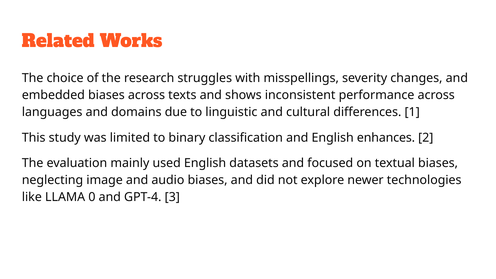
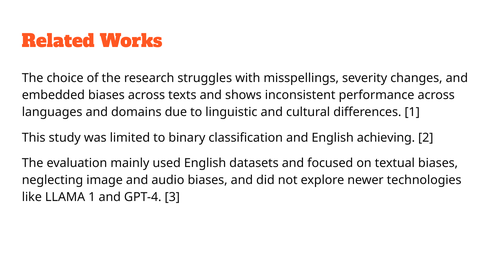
enhances: enhances -> achieving (386, 138)
LLAMA 0: 0 -> 1 (92, 197)
